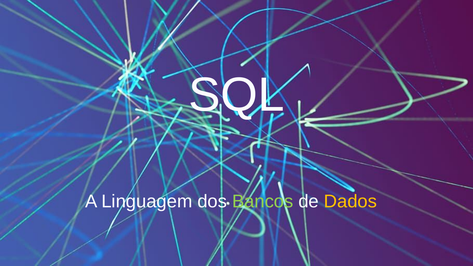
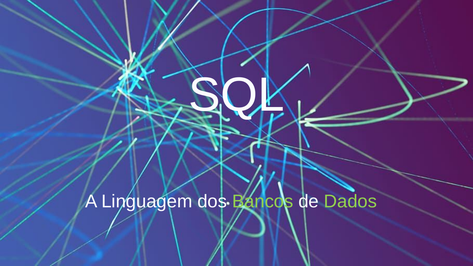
Dados colour: yellow -> light green (350, 201)
